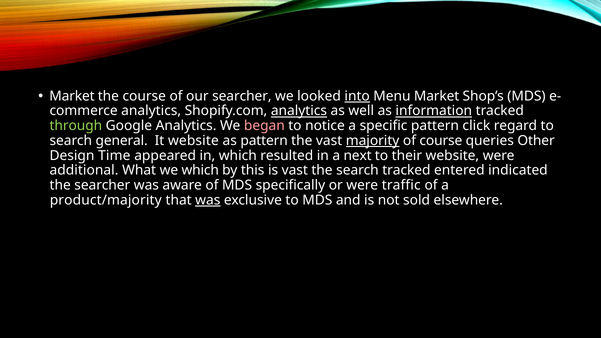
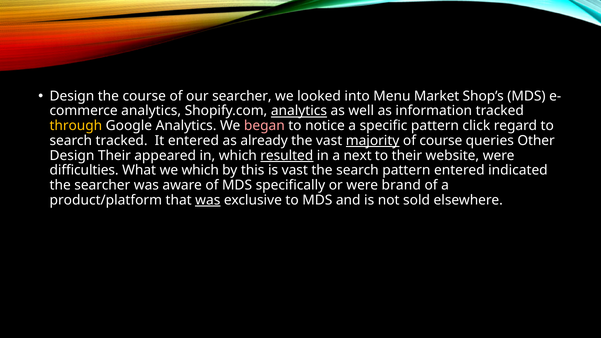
Market: Market -> Design (72, 96)
into underline: present -> none (357, 96)
information underline: present -> none (434, 111)
through colour: light green -> yellow (76, 126)
search general: general -> tracked (122, 141)
It website: website -> entered (193, 141)
as pattern: pattern -> already (264, 141)
Design Time: Time -> Their (114, 156)
resulted underline: none -> present (287, 156)
additional: additional -> difficulties (84, 170)
search tracked: tracked -> pattern (406, 170)
traffic: traffic -> brand (401, 185)
product/majority: product/majority -> product/platform (106, 200)
